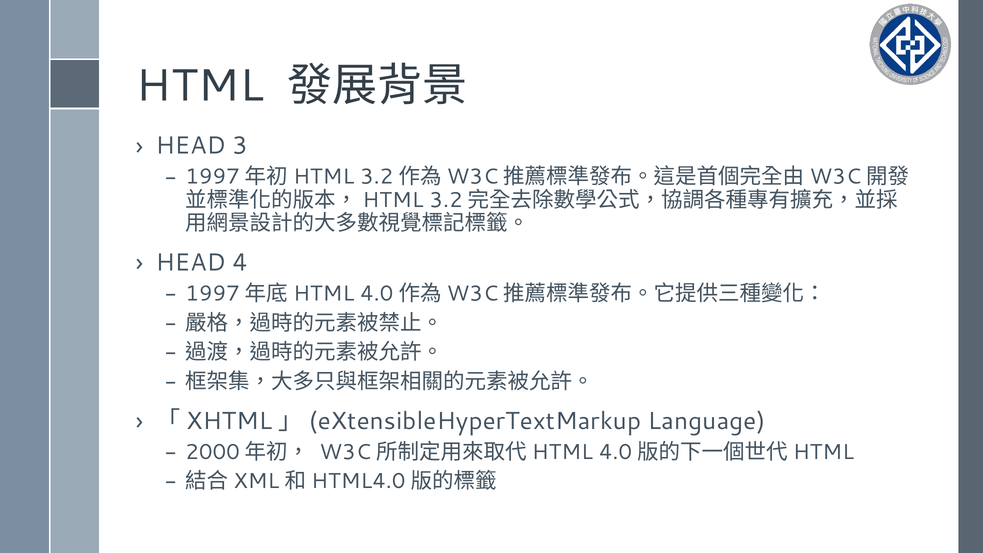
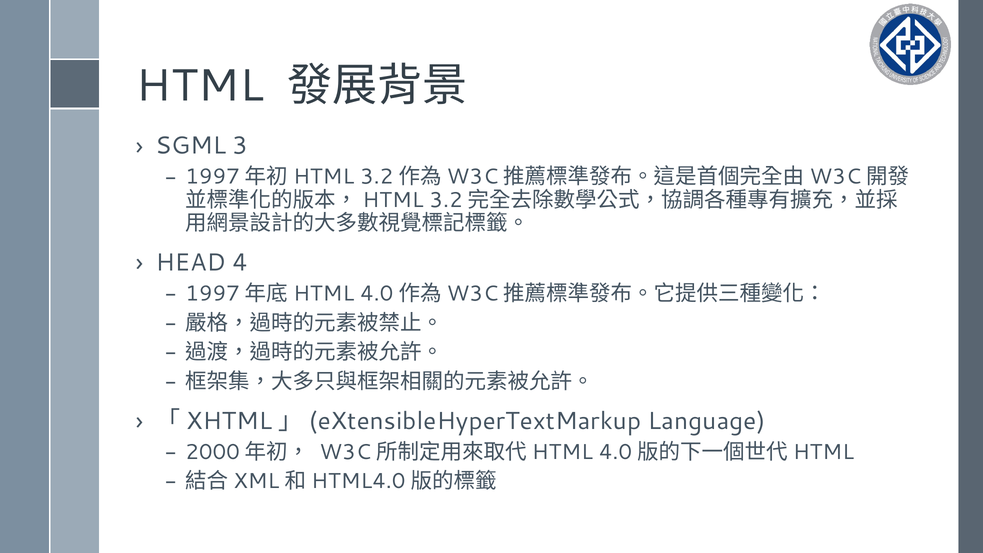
HEAD: HEAD -> SGML (191, 146)
